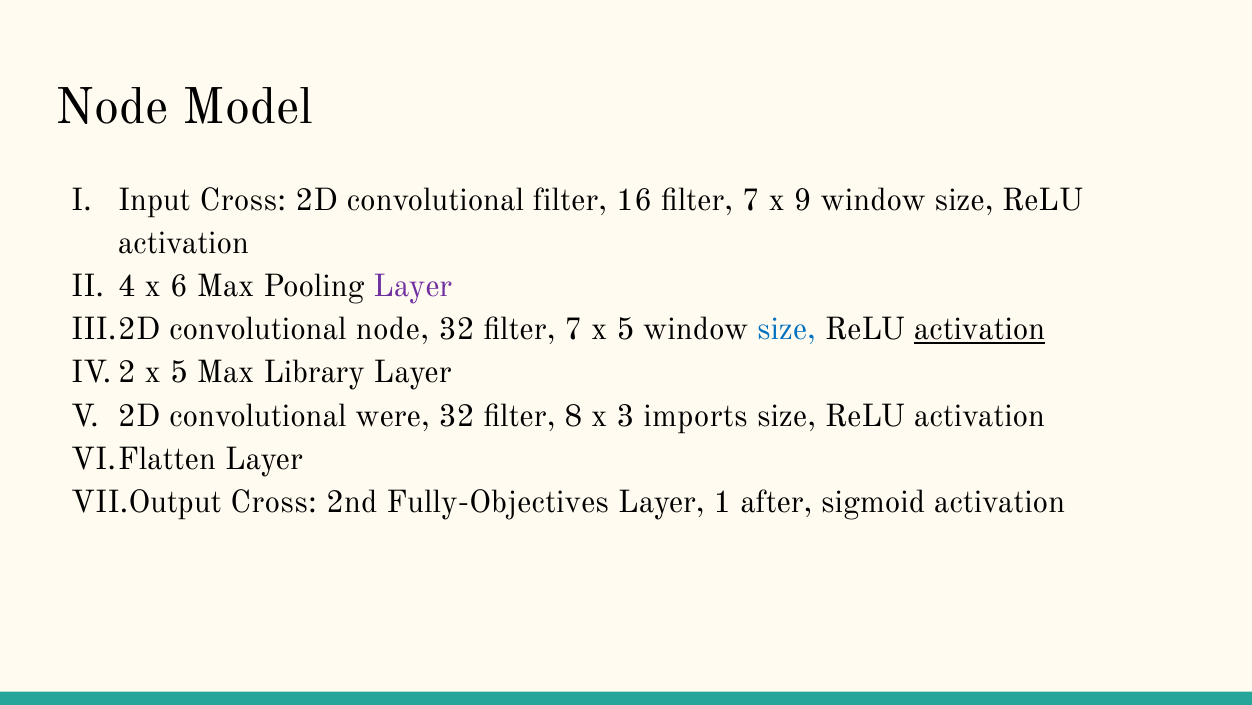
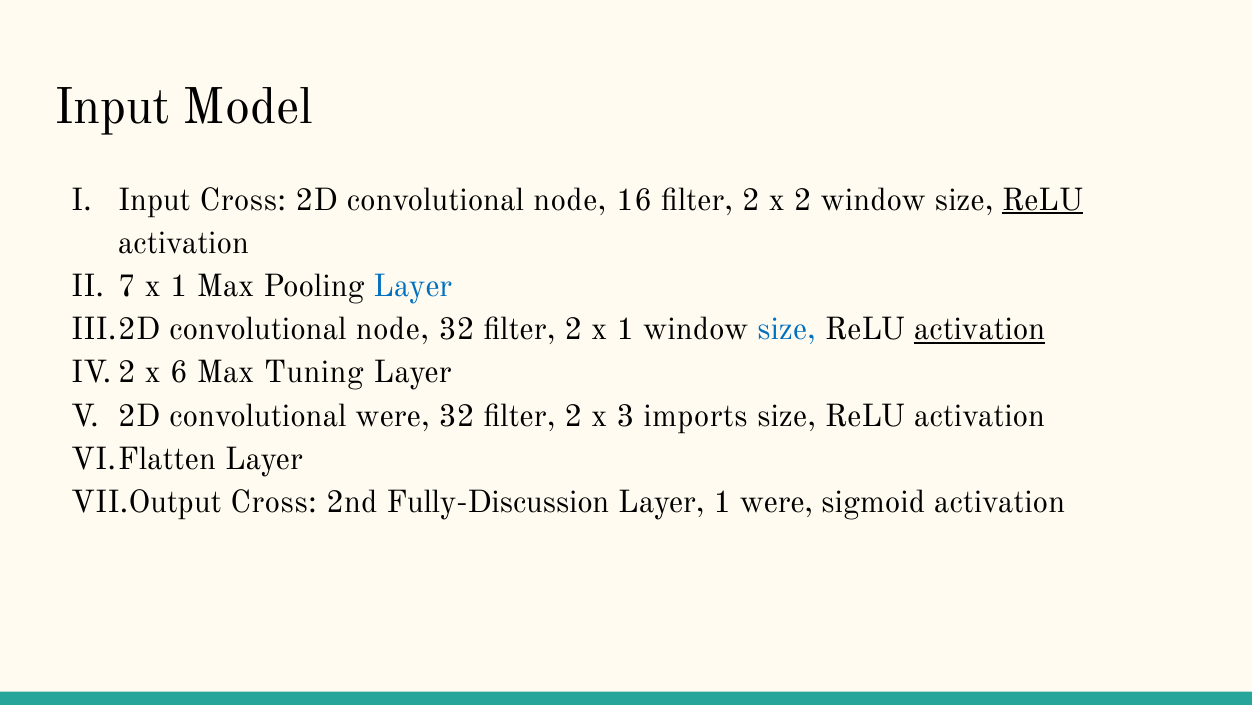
Node: Node -> Input (112, 107)
2D convolutional filter: filter -> node (570, 200)
16 filter 7: 7 -> 2 (751, 200)
x 9: 9 -> 2 (803, 200)
ReLU underline: none -> present (1043, 200)
4: 4 -> 7 (127, 286)
6: 6 -> 1 (179, 286)
Layer colour: purple -> blue (413, 286)
7: 7 -> 2 (573, 329)
5: 5 -> 1 (625, 329)
5: 5 -> 6 (179, 372)
Library: Library -> Tuning (314, 372)
8: 8 -> 2 (573, 415)
Fully-Objectives: Fully-Objectives -> Fully-Discussion (498, 502)
1 after: after -> were (776, 502)
